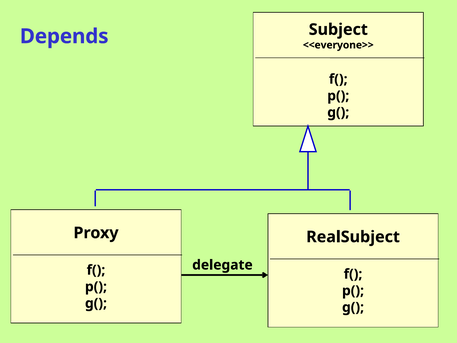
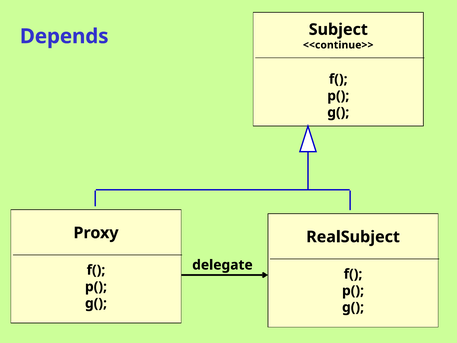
<<everyone>>: <<everyone>> -> <<continue>> (338, 45)
